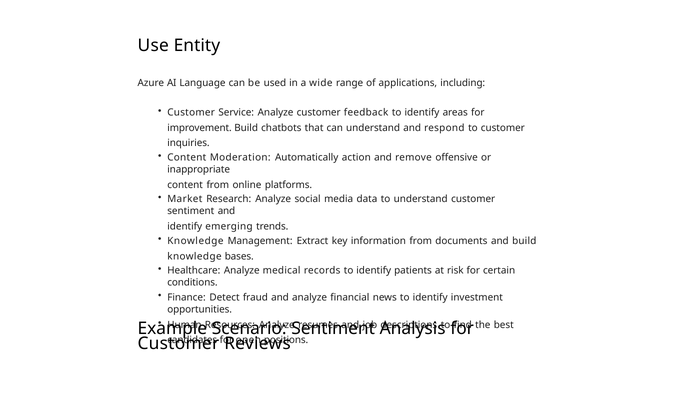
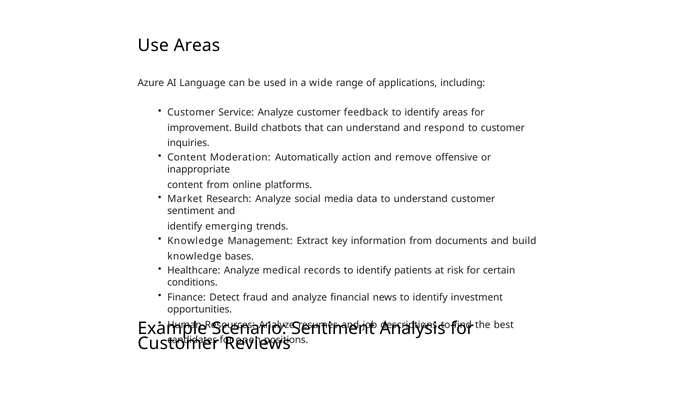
Use Entity: Entity -> Areas (197, 46)
